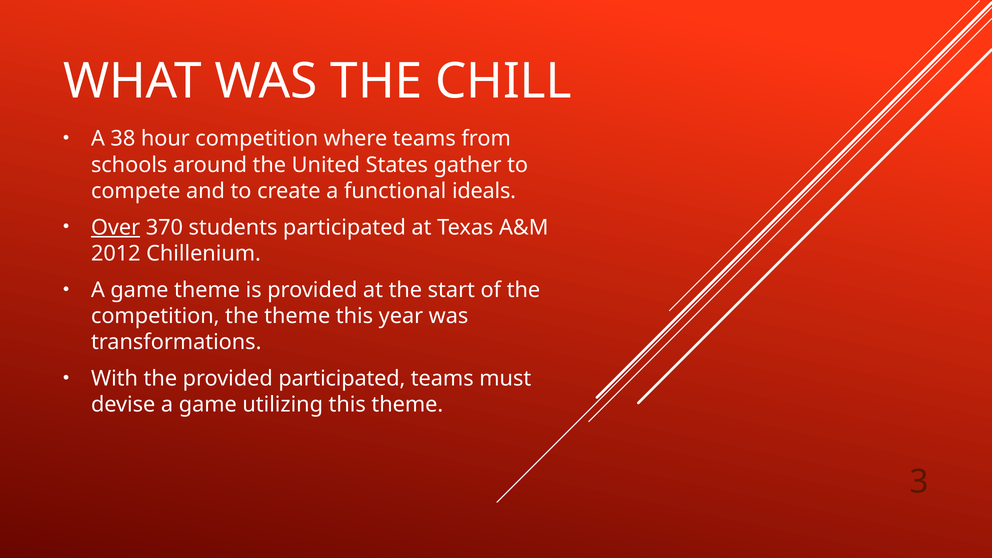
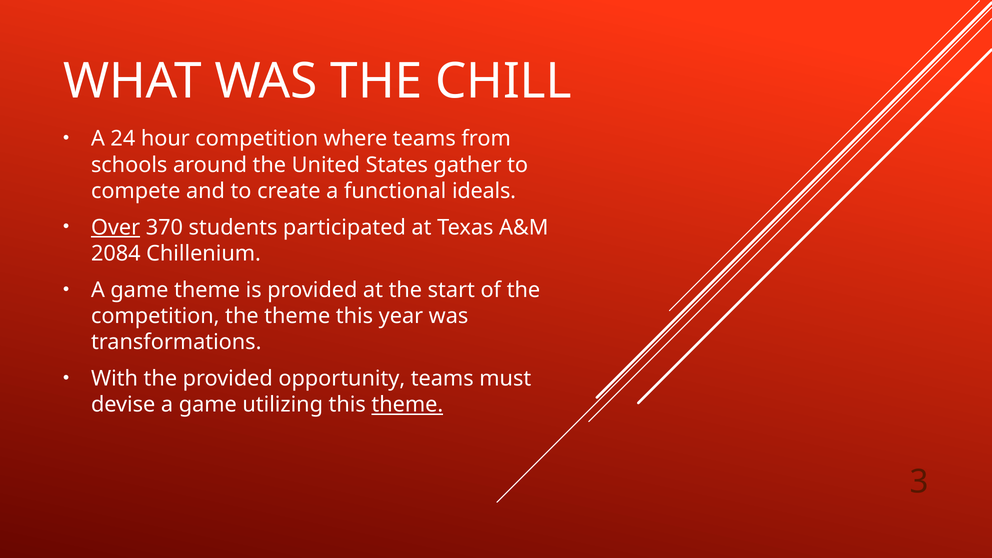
38: 38 -> 24 (123, 139)
2012: 2012 -> 2084 (116, 254)
provided participated: participated -> opportunity (342, 379)
theme underline: none -> present (407, 405)
